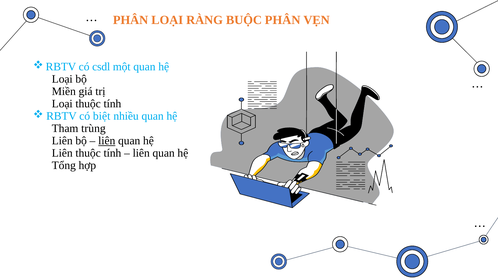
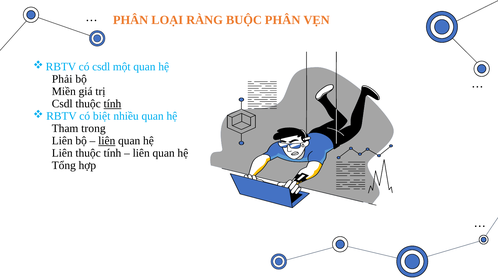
Loại: Loại -> Phải (62, 79)
Loại: Loại -> Csdl (62, 104)
tính underline: none -> present (112, 104)
trùng: trùng -> trong (93, 128)
